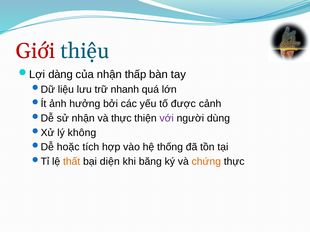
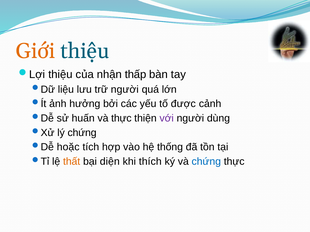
Giới colour: red -> orange (35, 51)
dàng: dàng -> thiệu (60, 75)
trữ nhanh: nhanh -> người (125, 90)
sử nhận: nhận -> huấn (83, 118)
lý không: không -> chứng (82, 133)
băng: băng -> thích (150, 162)
chứng colour: orange -> blue (206, 162)
